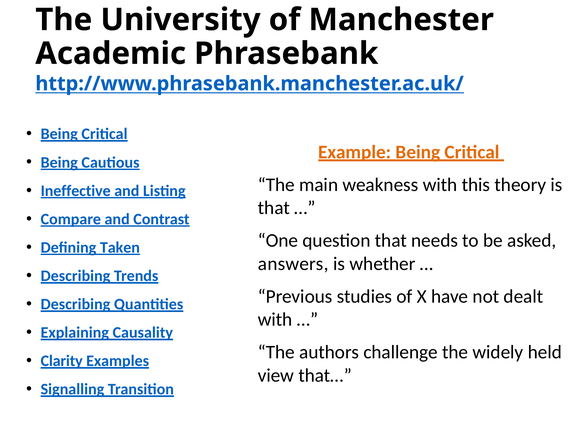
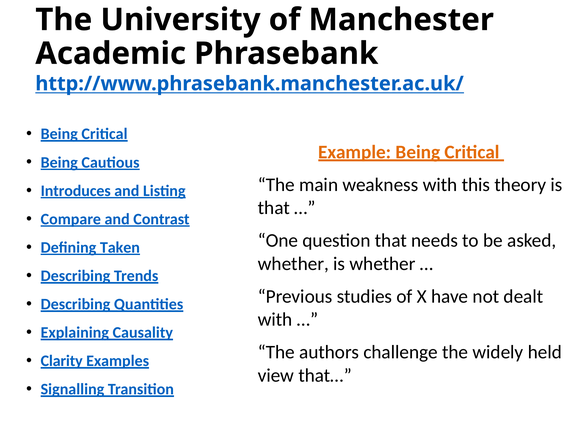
Ineffective: Ineffective -> Introduces (76, 191)
answers: answers -> whether (293, 264)
